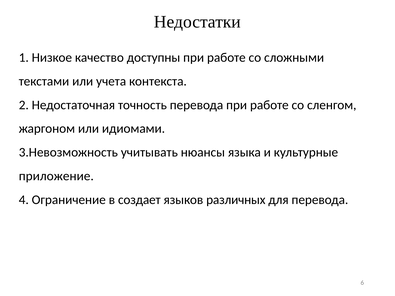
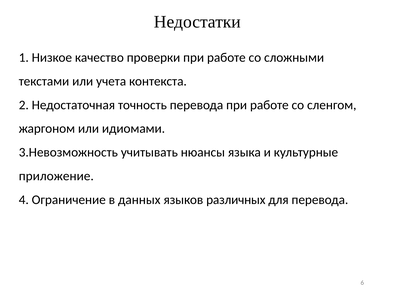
доступны: доступны -> проверки (154, 58)
создает: создает -> данных (139, 200)
